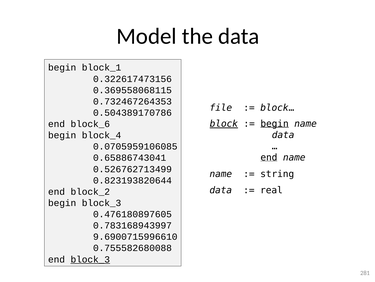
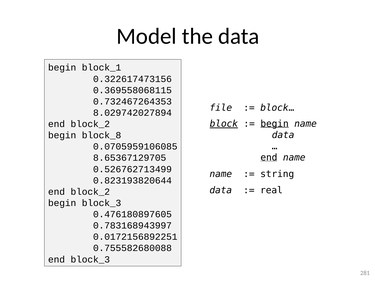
0.504389170786: 0.504389170786 -> 8.029742027894 (132, 112)
block_6: block_6 -> block_2 (90, 124)
block_4: block_4 -> block_8 (102, 135)
0.65886743041: 0.65886743041 -> 8.65367129705 (130, 157)
9.6900715996610: 9.6900715996610 -> 0.0172156892251 (135, 236)
block_3 underline: present -> none (90, 259)
